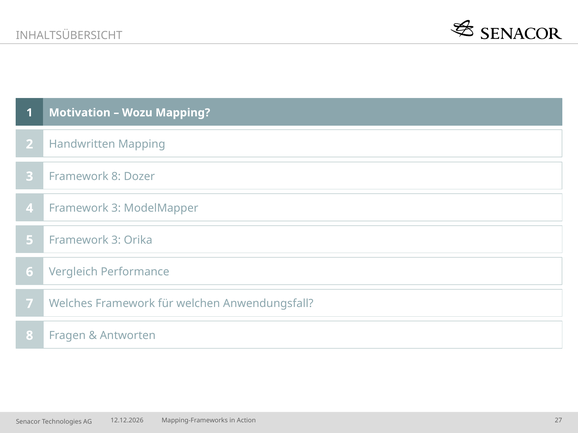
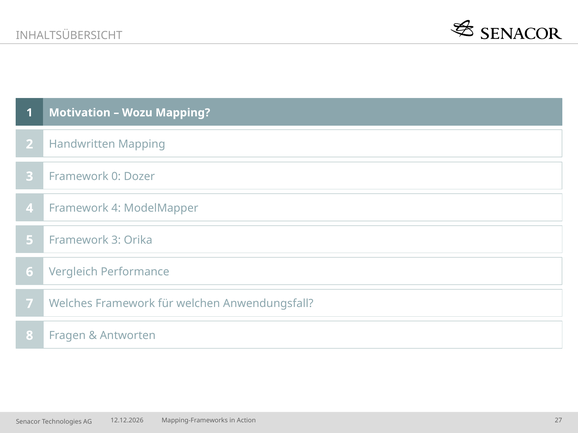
Framework 8: 8 -> 0 (116, 177)
4 Framework 3: 3 -> 4 (116, 208)
